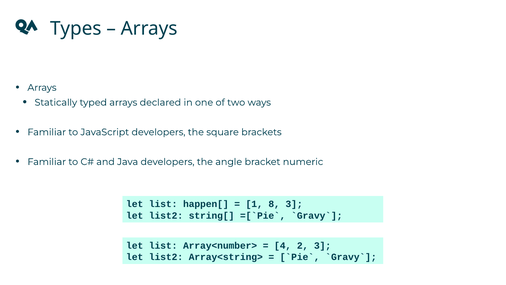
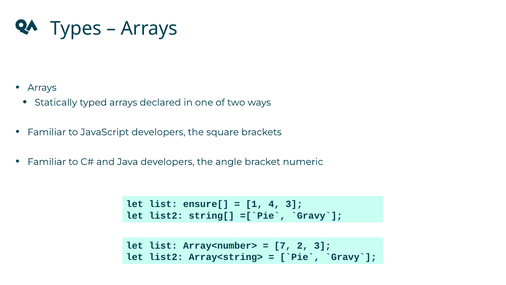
happen[: happen[ -> ensure[ (206, 204)
8: 8 -> 4 (274, 204)
4: 4 -> 7 (283, 245)
